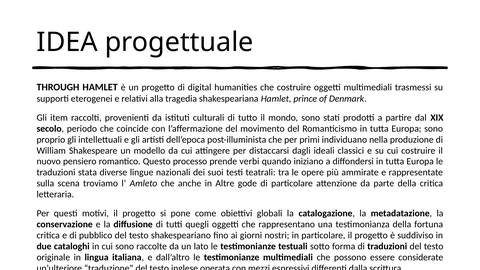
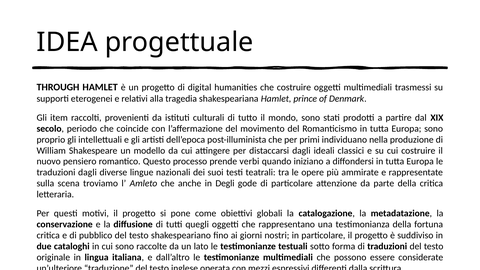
traduzioni stata: stata -> dagli (87, 172)
Altre: Altre -> Degli (225, 183)
